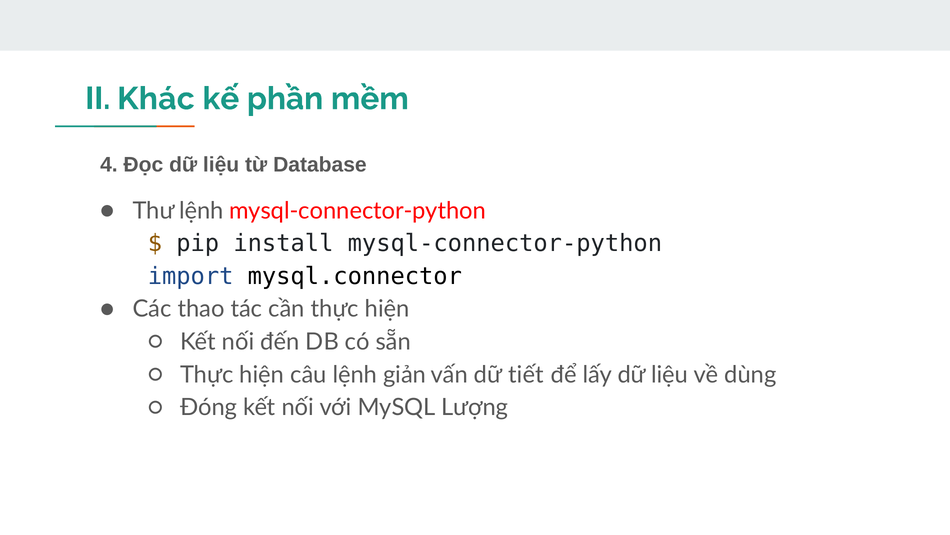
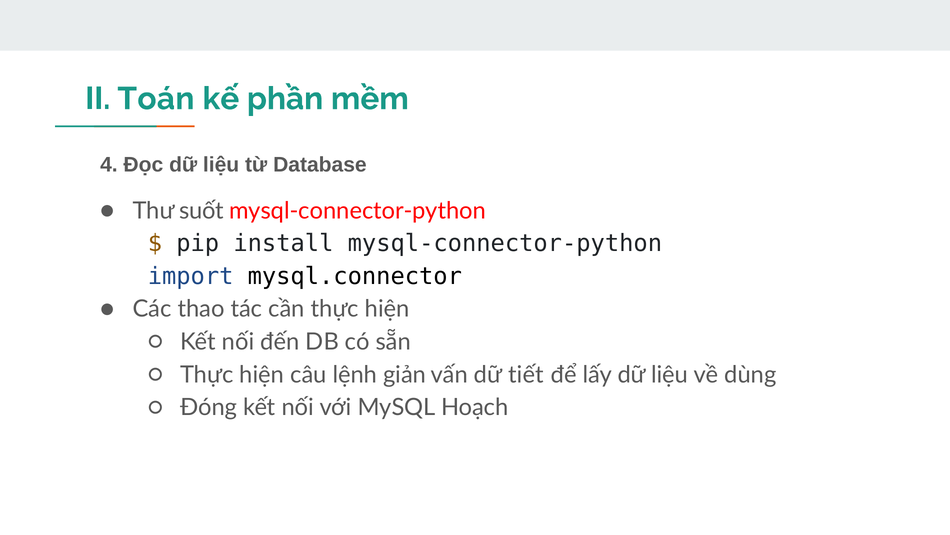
Khác: Khác -> Toán (156, 99)
Thư lệnh: lệnh -> suốt (201, 210)
Lượng: Lượng -> Hoạch (475, 407)
